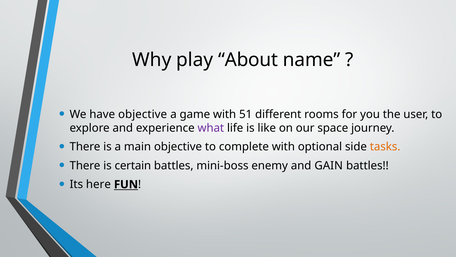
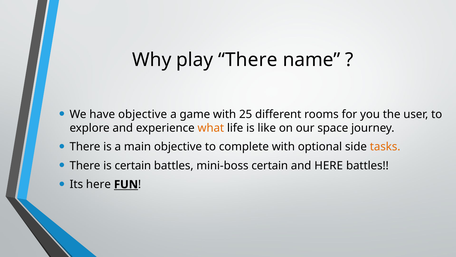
play About: About -> There (248, 60)
51: 51 -> 25 (246, 114)
what colour: purple -> orange (211, 128)
mini-boss enemy: enemy -> certain (270, 165)
and GAIN: GAIN -> HERE (329, 165)
